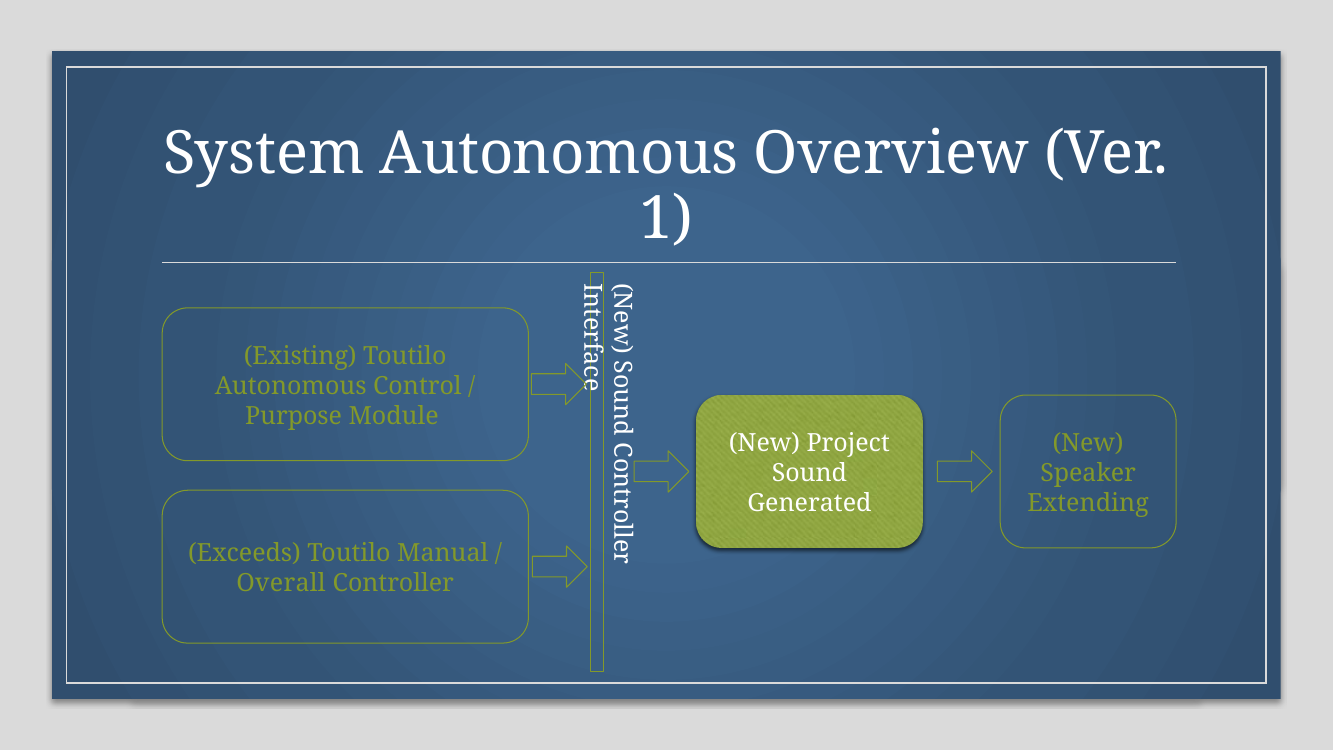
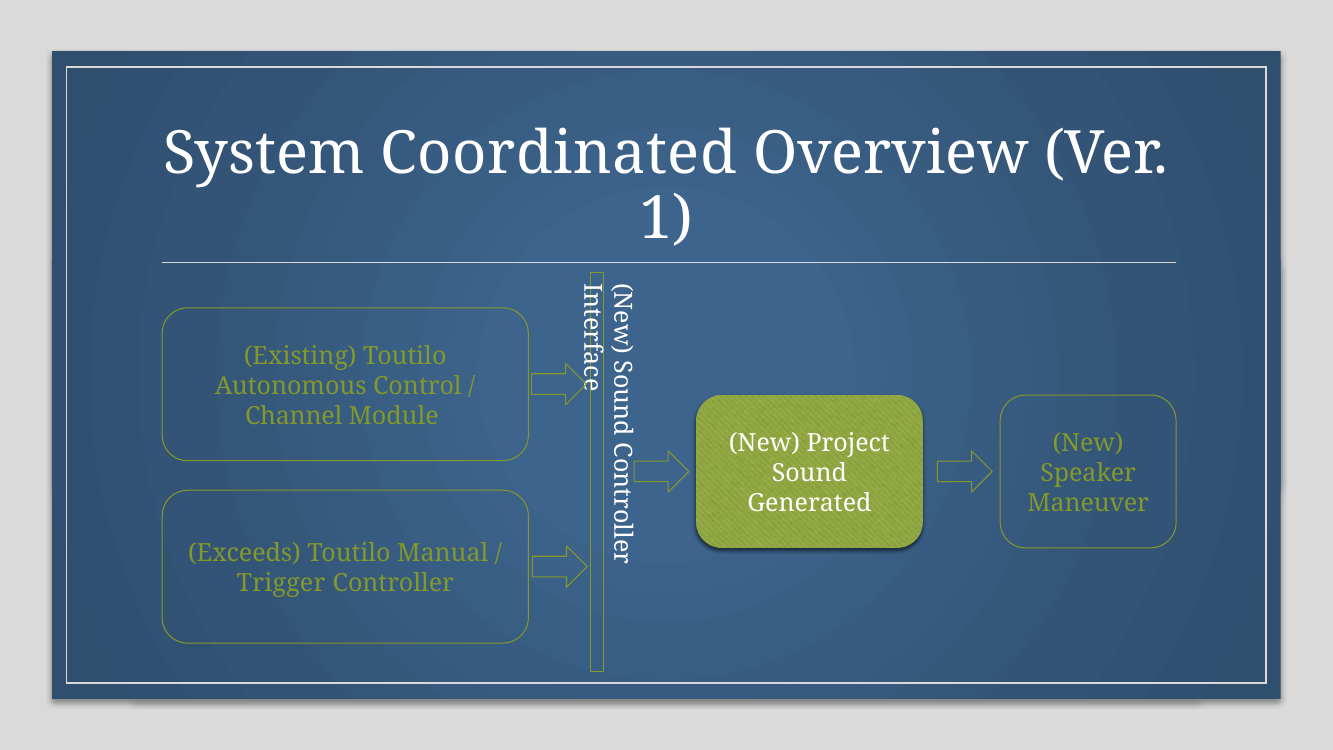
System Autonomous: Autonomous -> Coordinated (559, 154)
Purpose: Purpose -> Channel (294, 416)
Extending: Extending -> Maneuver (1088, 503)
Overall: Overall -> Trigger (281, 583)
